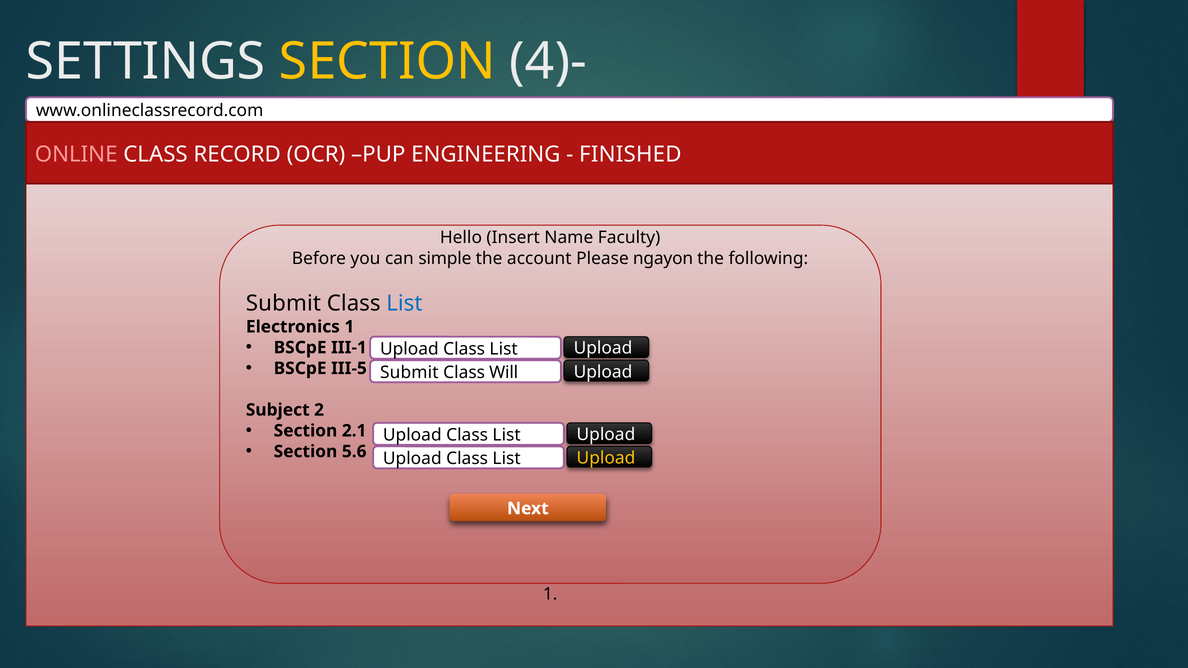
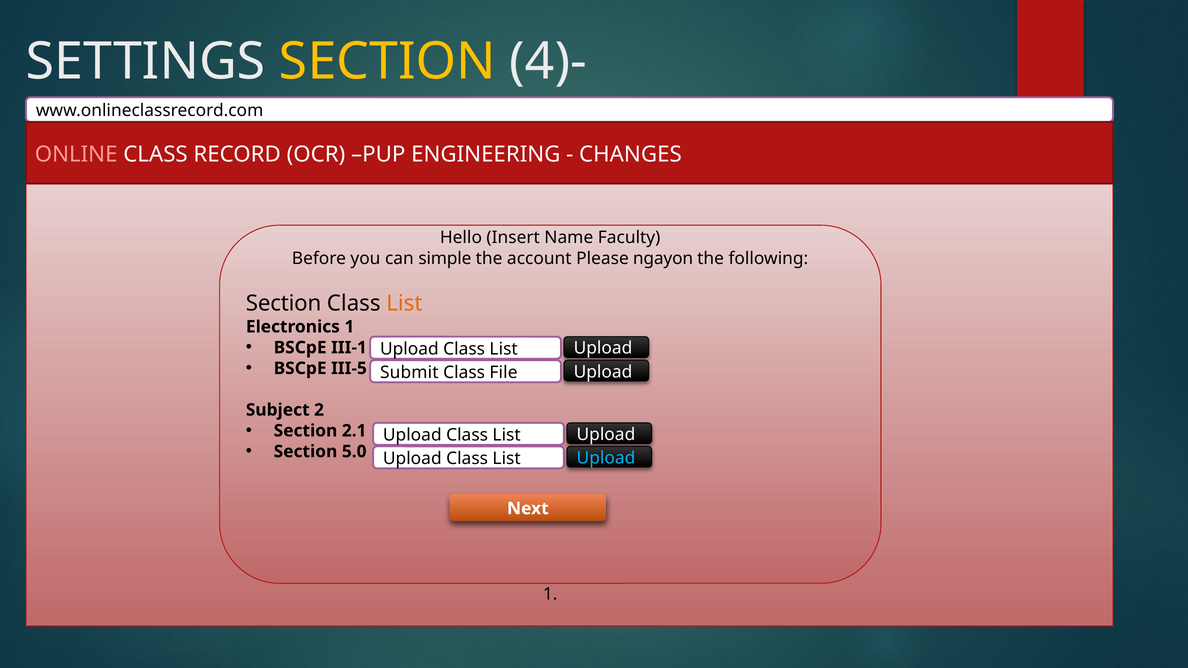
FINISHED: FINISHED -> CHANGES (630, 154)
Submit: Submit -> Section (284, 303)
List colour: blue -> orange (404, 303)
Will: Will -> File (504, 373)
5.6: 5.6 -> 5.0 (354, 452)
Upload colour: yellow -> light blue (606, 458)
